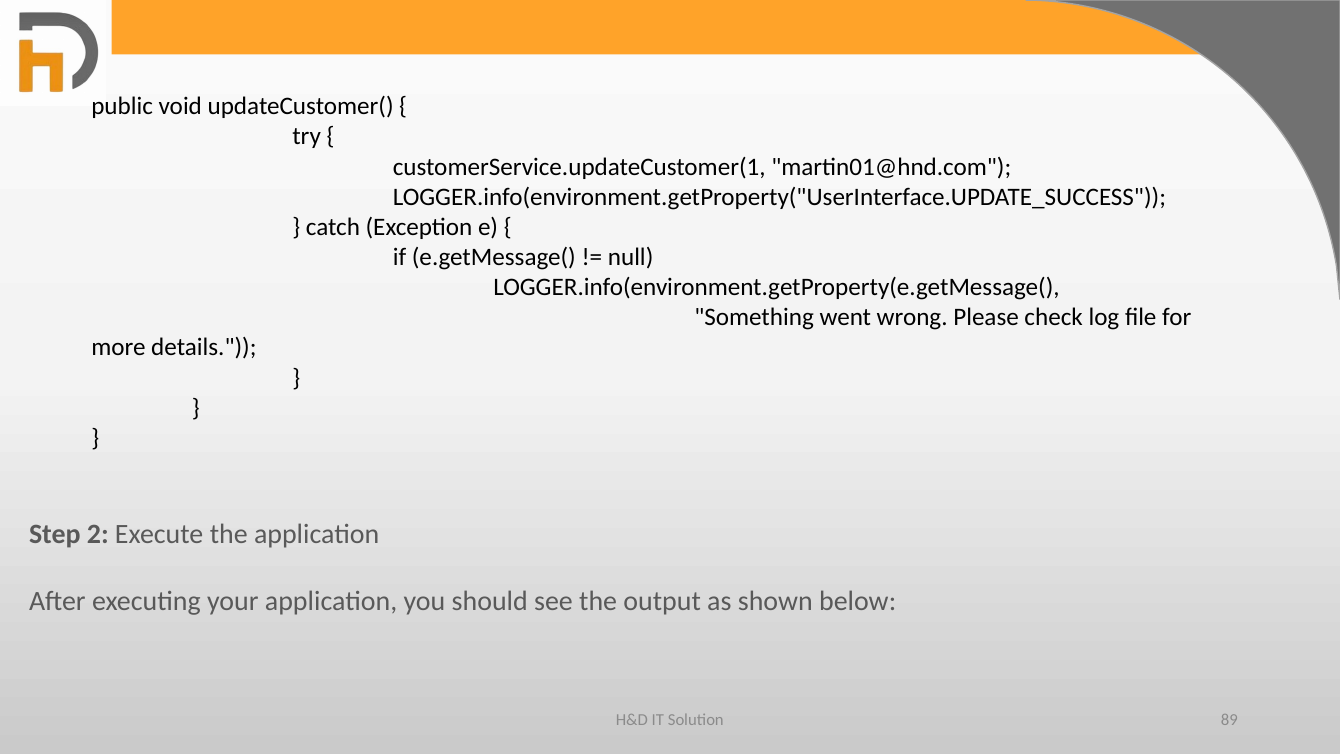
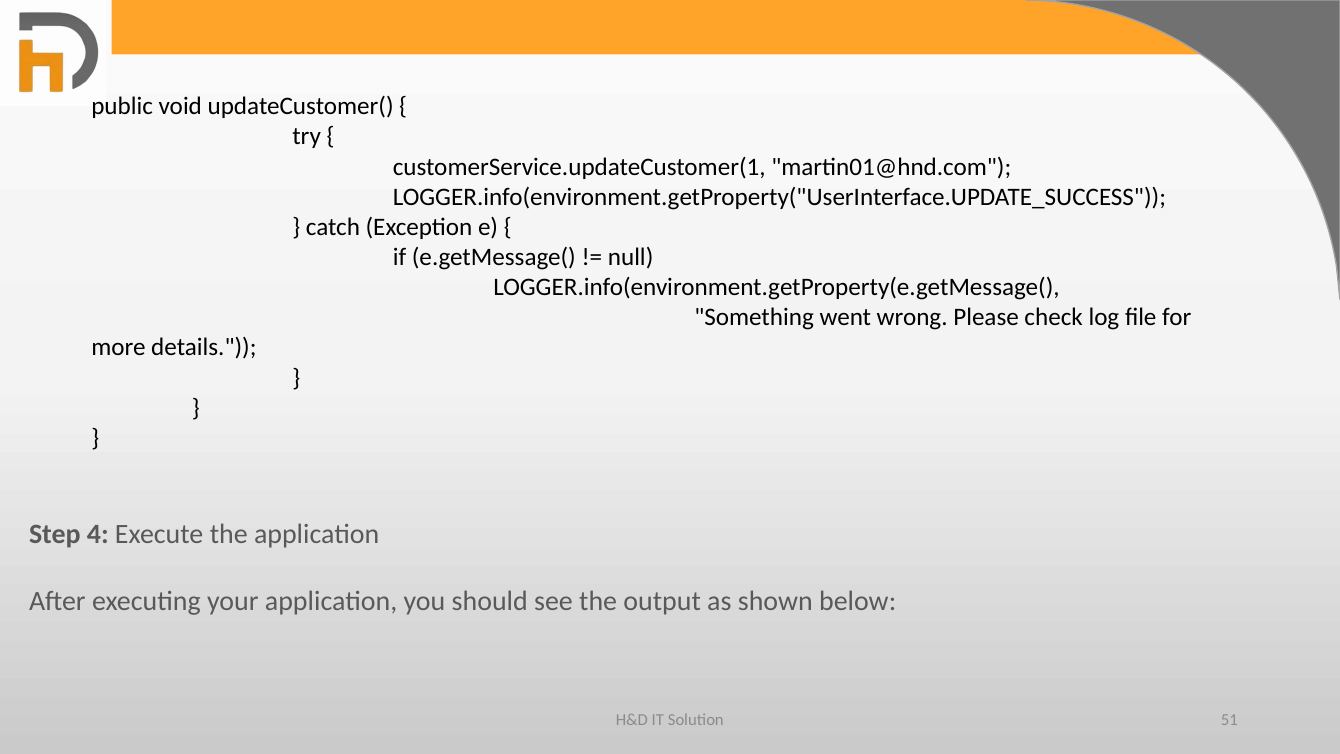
2: 2 -> 4 (98, 534)
89: 89 -> 51 (1229, 720)
